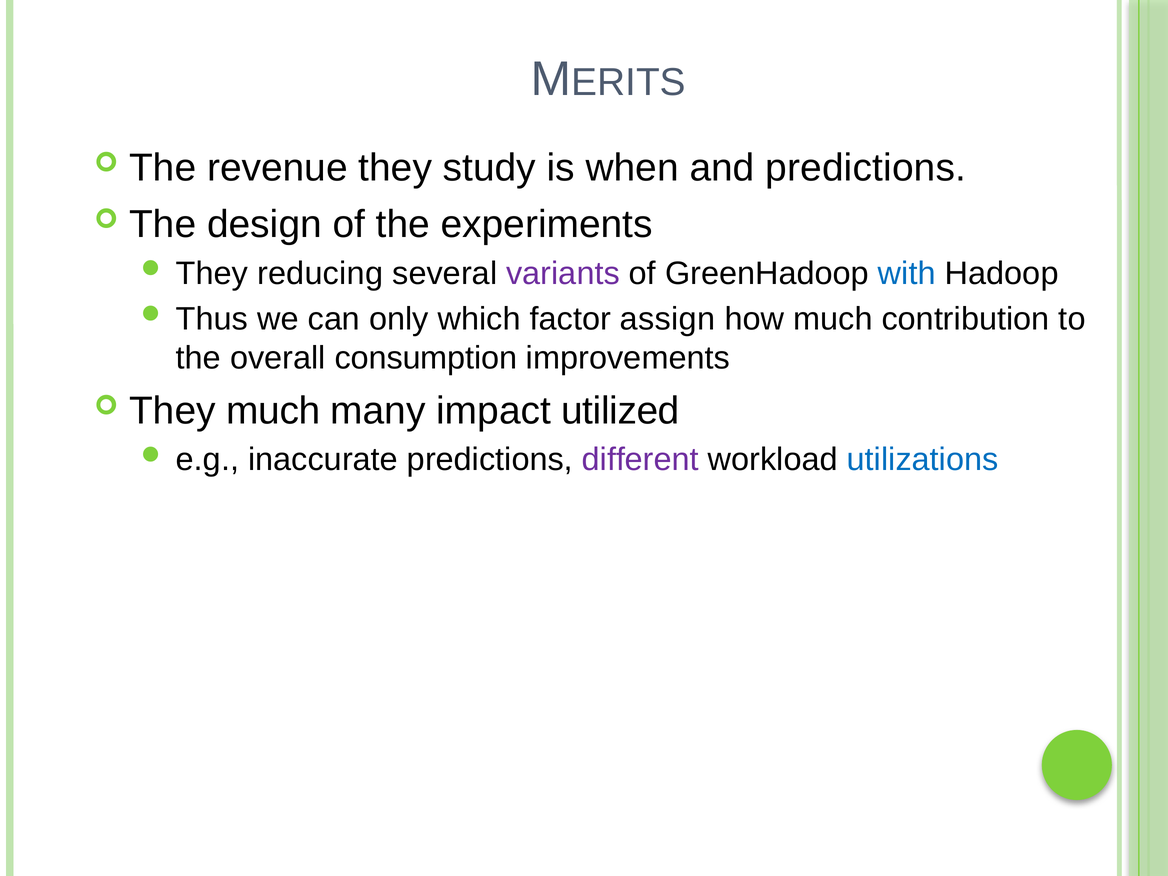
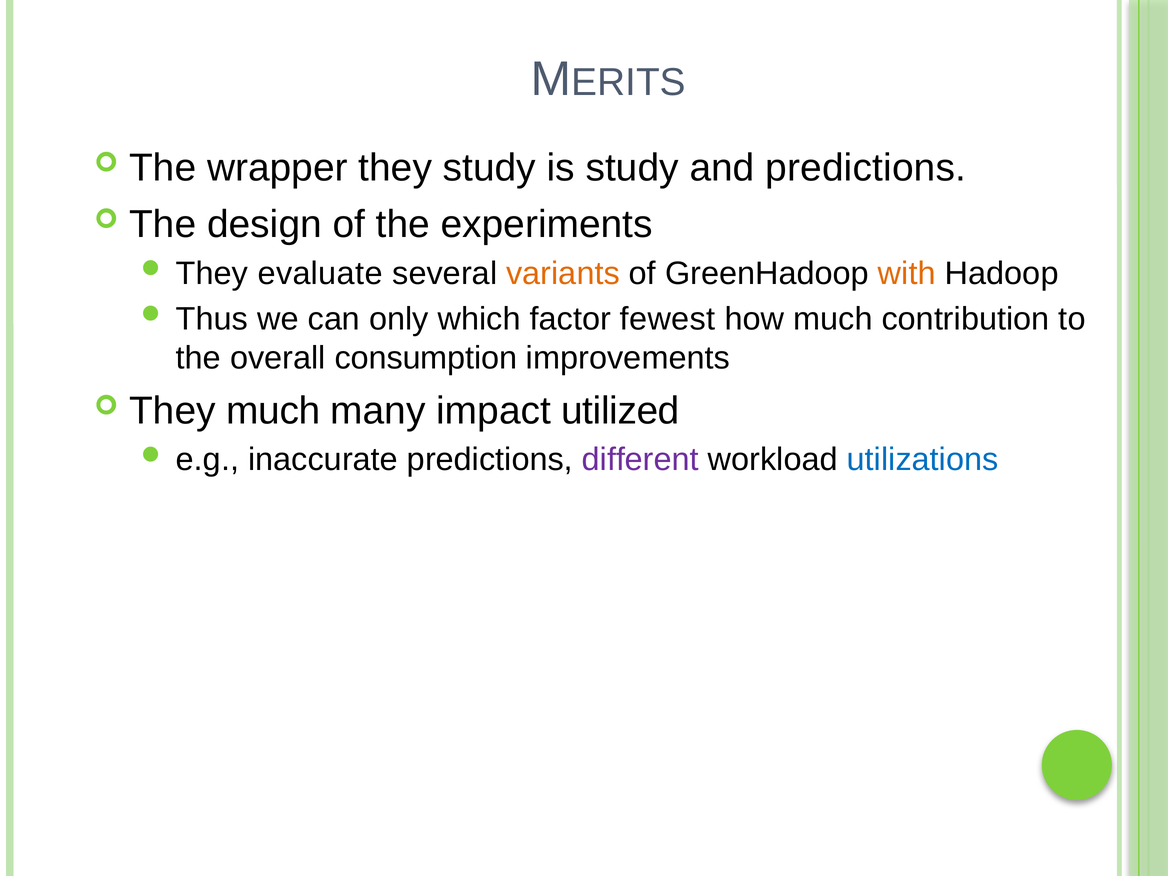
revenue: revenue -> wrapper (277, 168)
is when: when -> study (632, 168)
reducing: reducing -> evaluate (320, 273)
variants colour: purple -> orange (563, 273)
with colour: blue -> orange (907, 273)
assign: assign -> fewest (668, 319)
